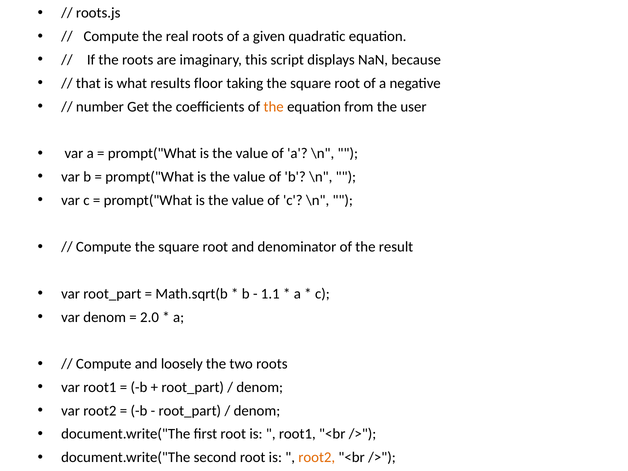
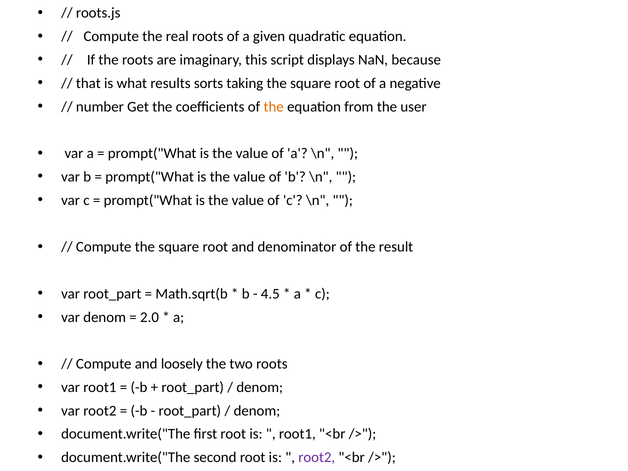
floor: floor -> sorts (209, 83)
1.1: 1.1 -> 4.5 (270, 294)
root2 colour: orange -> purple (317, 457)
